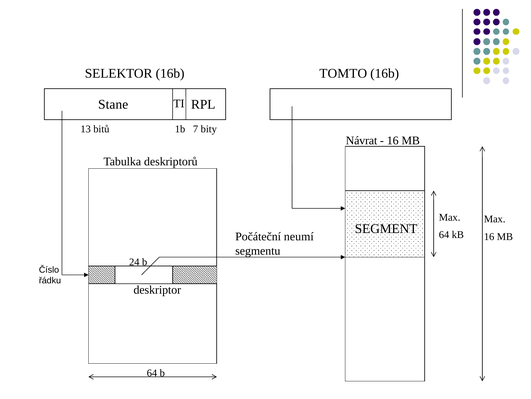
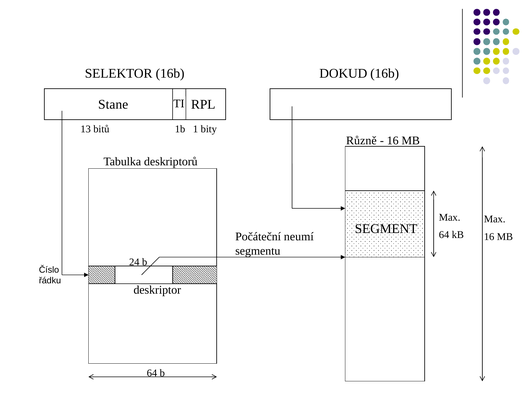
TOMTO: TOMTO -> DOKUD (343, 73)
7: 7 -> 1 (196, 129)
Návrat: Návrat -> Různě (361, 140)
